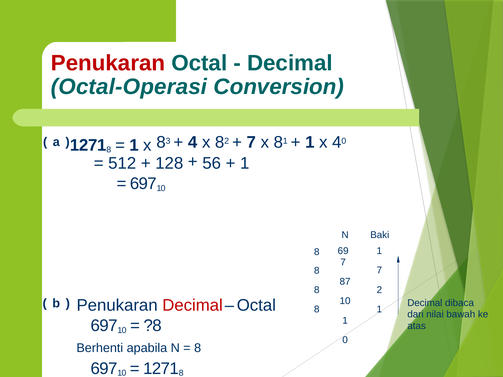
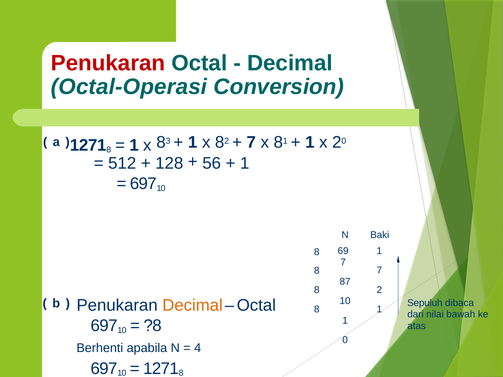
x 4: 4 -> 2 (337, 142)
4: 4 -> 1 (193, 143)
Decimal colour: red -> orange (193, 305)
Decimal: Decimal -> Sepuluh (425, 303)
8: 8 -> 4 (198, 348)
